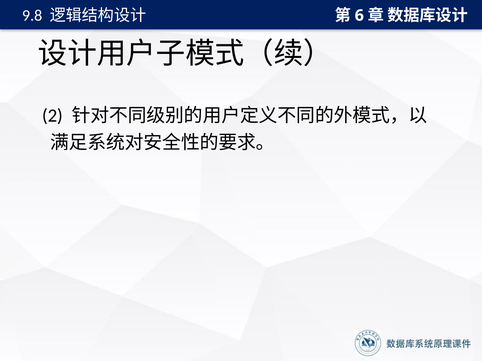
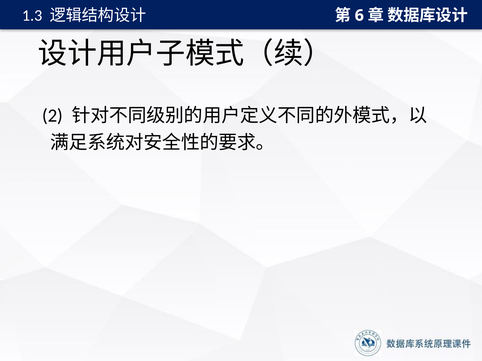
9.8: 9.8 -> 1.3 (32, 16)
